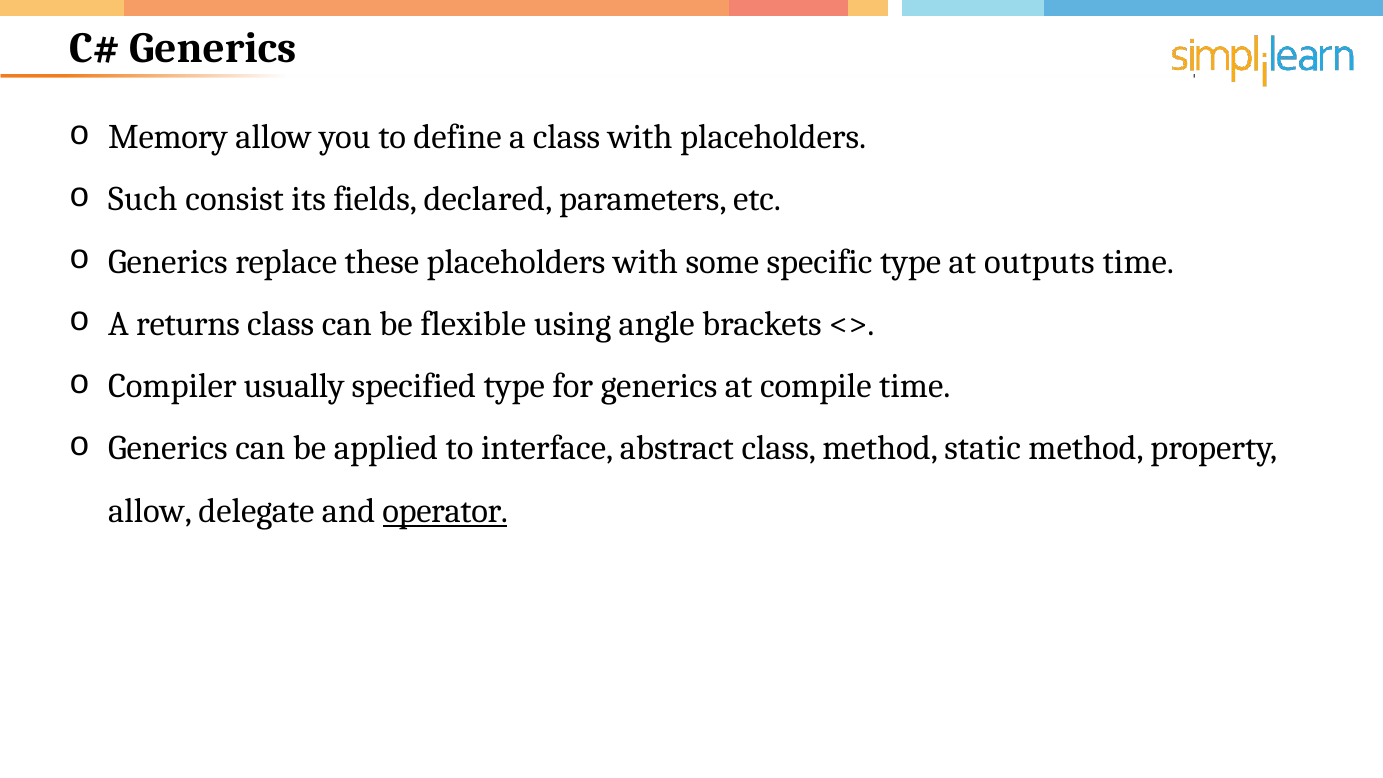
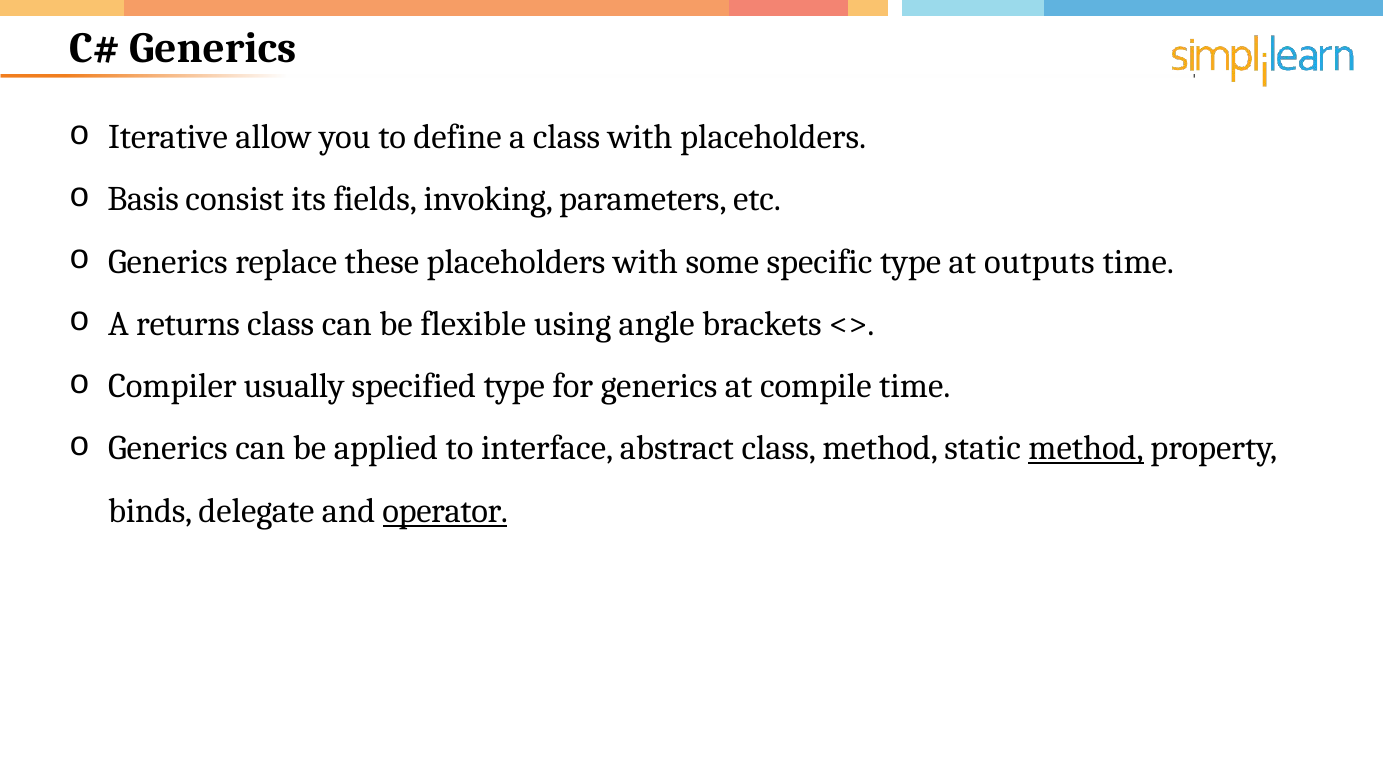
Memory: Memory -> Iterative (168, 137)
Such: Such -> Basis (143, 200)
declared: declared -> invoking (488, 200)
method underline: none -> present (1086, 448)
allow: allow -> binds (150, 511)
